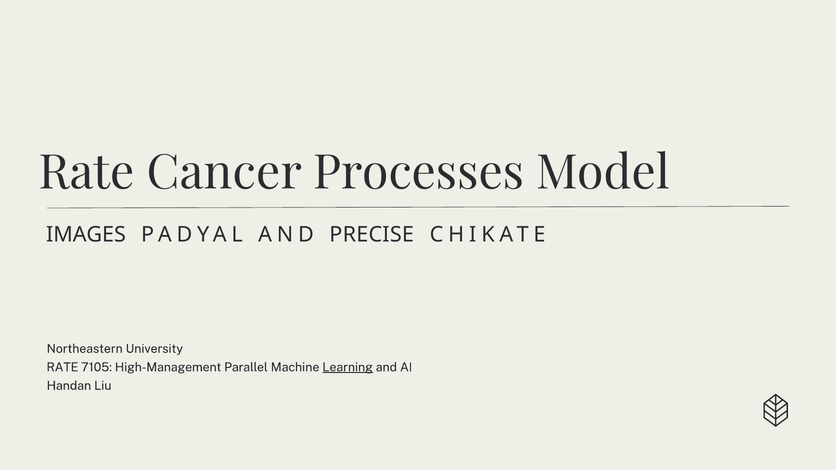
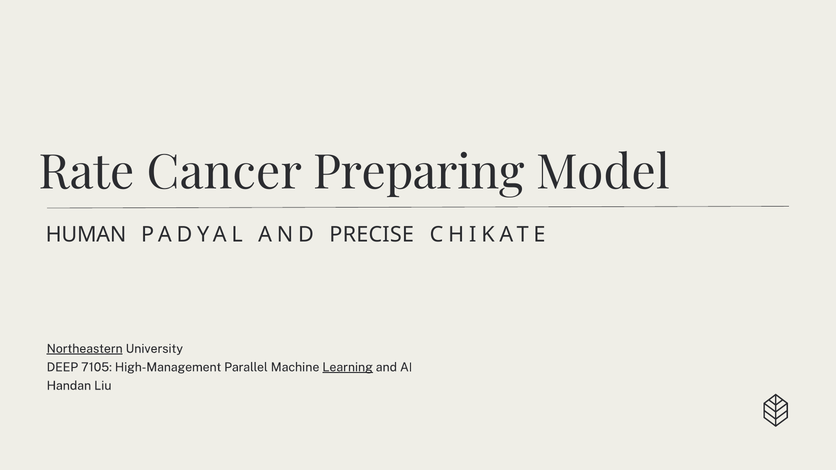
Processes: Processes -> Preparing (419, 173)
IMAGES: IMAGES -> HUMAN (86, 235)
Northeastern underline: none -> present (85, 349)
RATE: RATE -> DEEP (62, 367)
